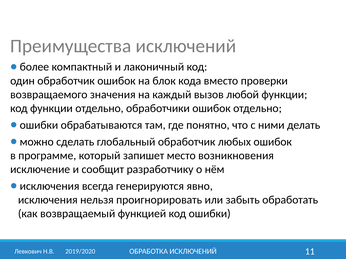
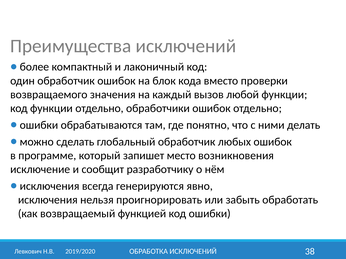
11: 11 -> 38 (310, 252)
